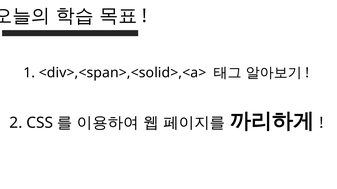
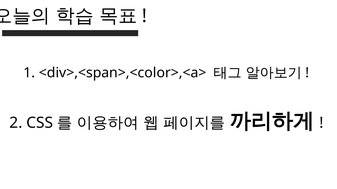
<div>,<span>,<solid>,<a>: <div>,<span>,<solid>,<a> -> <div>,<span>,<color>,<a> (123, 73)
